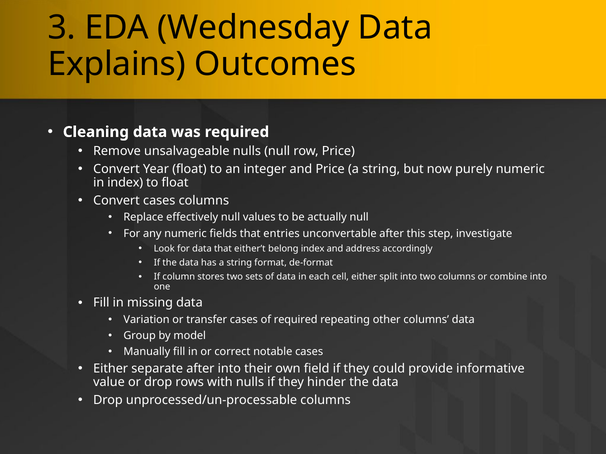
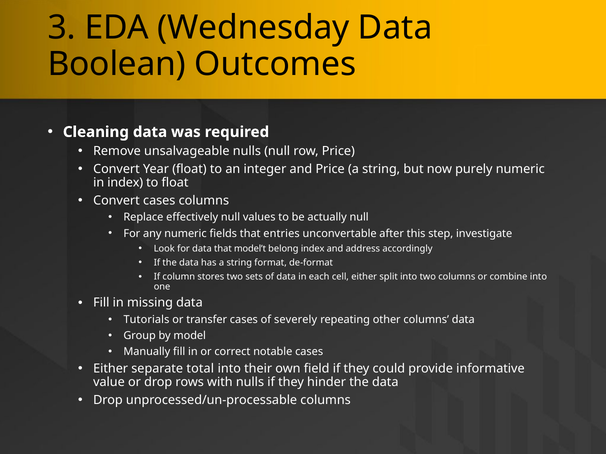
Explains: Explains -> Boolean (117, 64)
either’t: either’t -> model’t (250, 249)
Variation: Variation -> Tutorials (146, 320)
of required: required -> severely (296, 320)
separate after: after -> total (200, 369)
